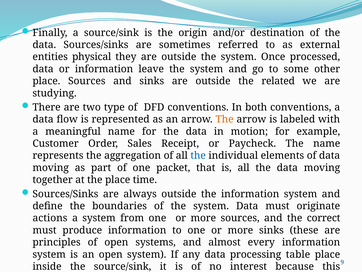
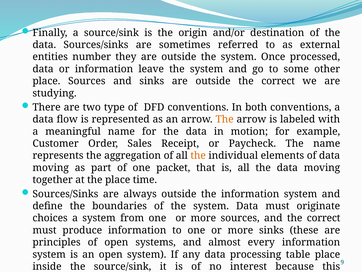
physical: physical -> number (92, 57)
outside the related: related -> correct (278, 81)
the colour: blue -> orange (198, 155)
actions: actions -> choices (50, 218)
